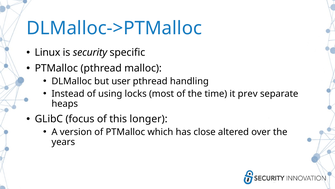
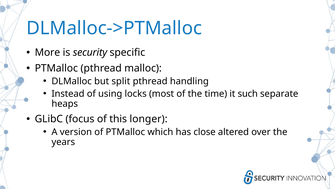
Linux: Linux -> More (47, 52)
user: user -> split (121, 81)
prev: prev -> such (248, 93)
